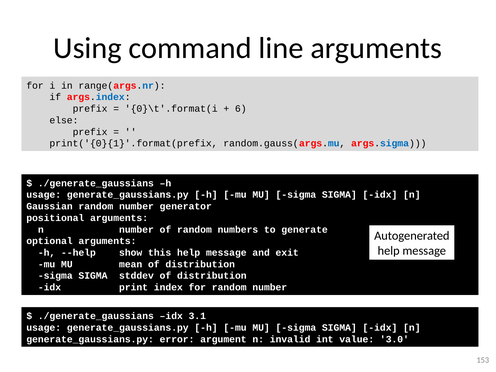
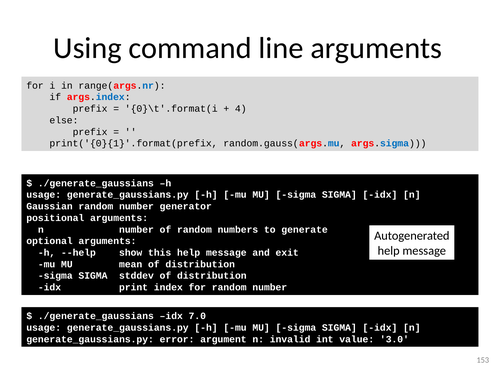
6: 6 -> 4 (241, 109)
3.1: 3.1 -> 7.0 (197, 316)
